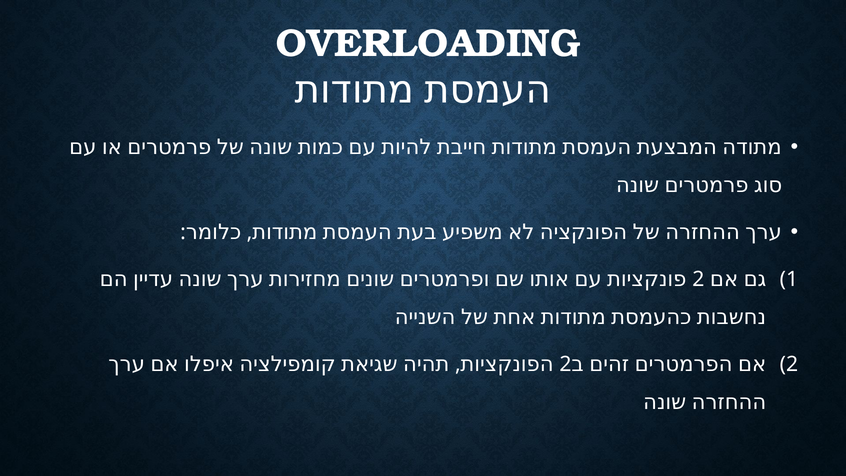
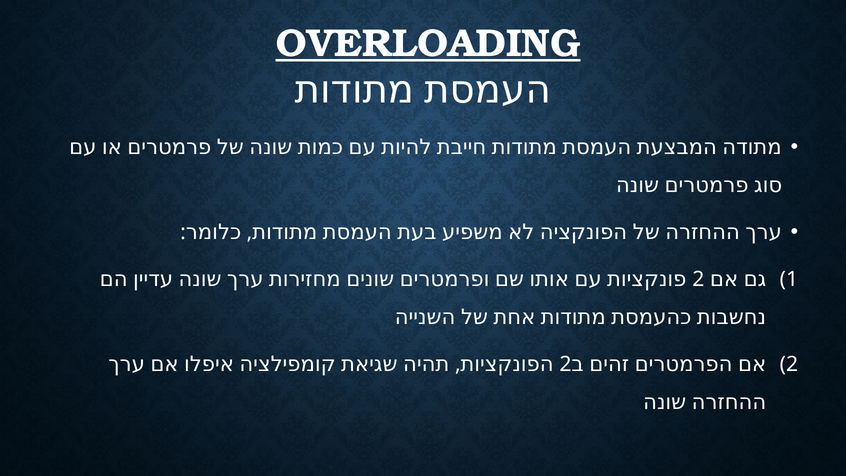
OVERLOADING underline: none -> present (428, 44)
